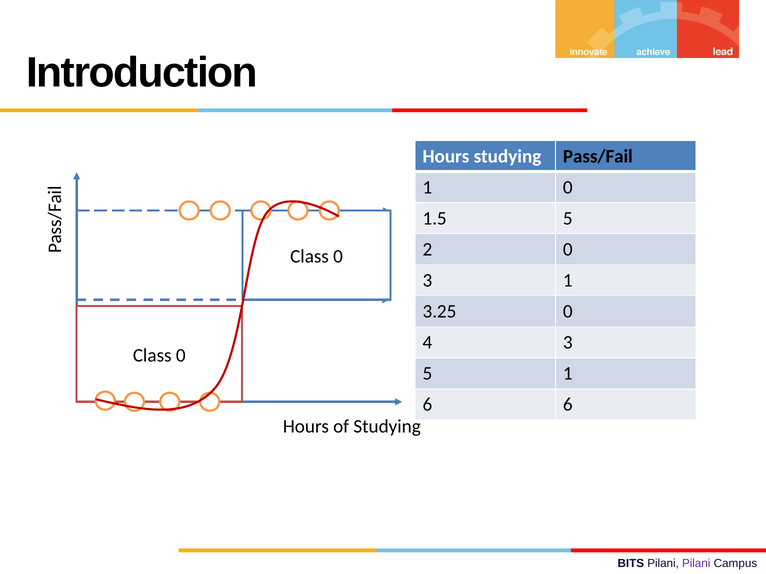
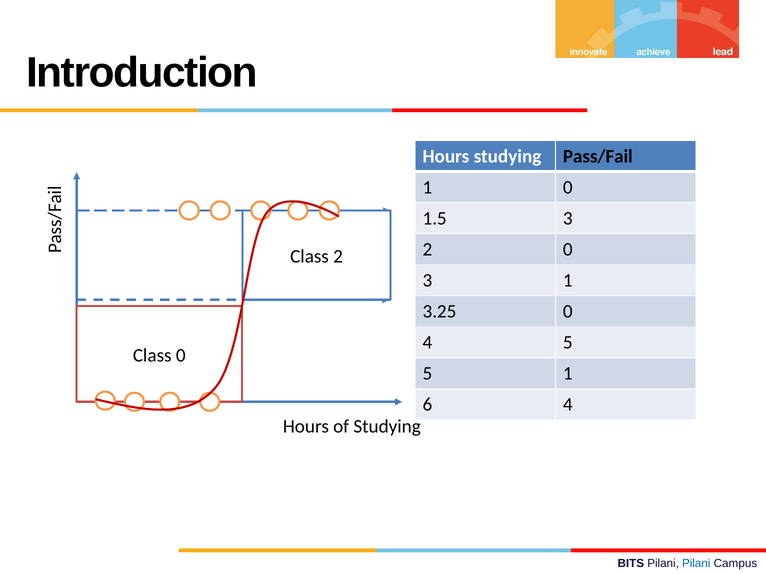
1.5 5: 5 -> 3 (568, 219)
0: 0 -> 2 (338, 257)
4 3: 3 -> 5 (568, 343)
6 6: 6 -> 4 (568, 405)
Pilani colour: purple -> blue (696, 564)
